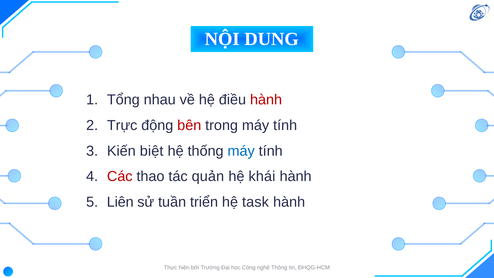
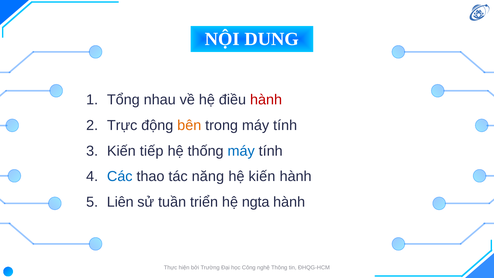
bên colour: red -> orange (189, 125)
biệt: biệt -> tiếp (152, 151)
Các colour: red -> blue (120, 176)
quản: quản -> năng (208, 176)
hệ khái: khái -> kiến (262, 176)
task: task -> ngta (256, 202)
